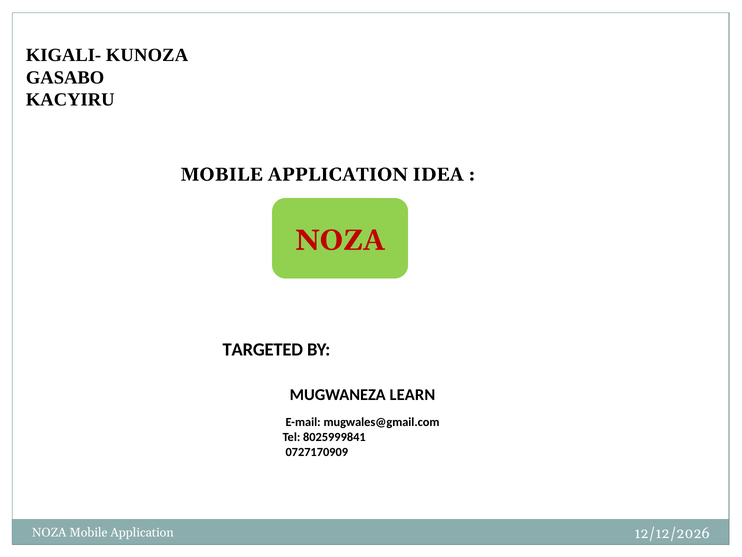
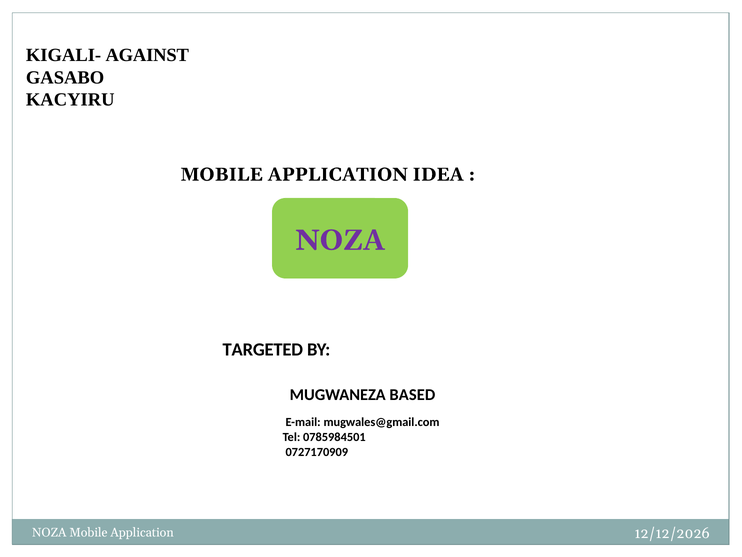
KUNOZA: KUNOZA -> AGAINST (147, 55)
NOZA colour: red -> purple (340, 240)
LEARN: LEARN -> BASED (412, 395)
8025999841: 8025999841 -> 0785984501 (334, 437)
